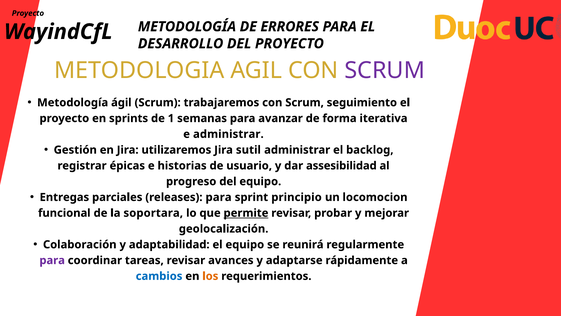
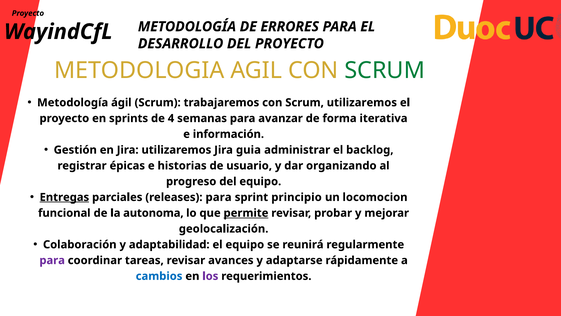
SCRUM colour: purple -> green (385, 70)
Scrum seguimiento: seguimiento -> utilizaremos (362, 102)
1: 1 -> 4 (171, 118)
e administrar: administrar -> información (228, 134)
sutil: sutil -> guia (248, 150)
assesibilidad: assesibilidad -> organizando (341, 165)
Entregas underline: none -> present (64, 197)
soportara: soportara -> autonoma (153, 213)
los colour: orange -> purple (210, 276)
